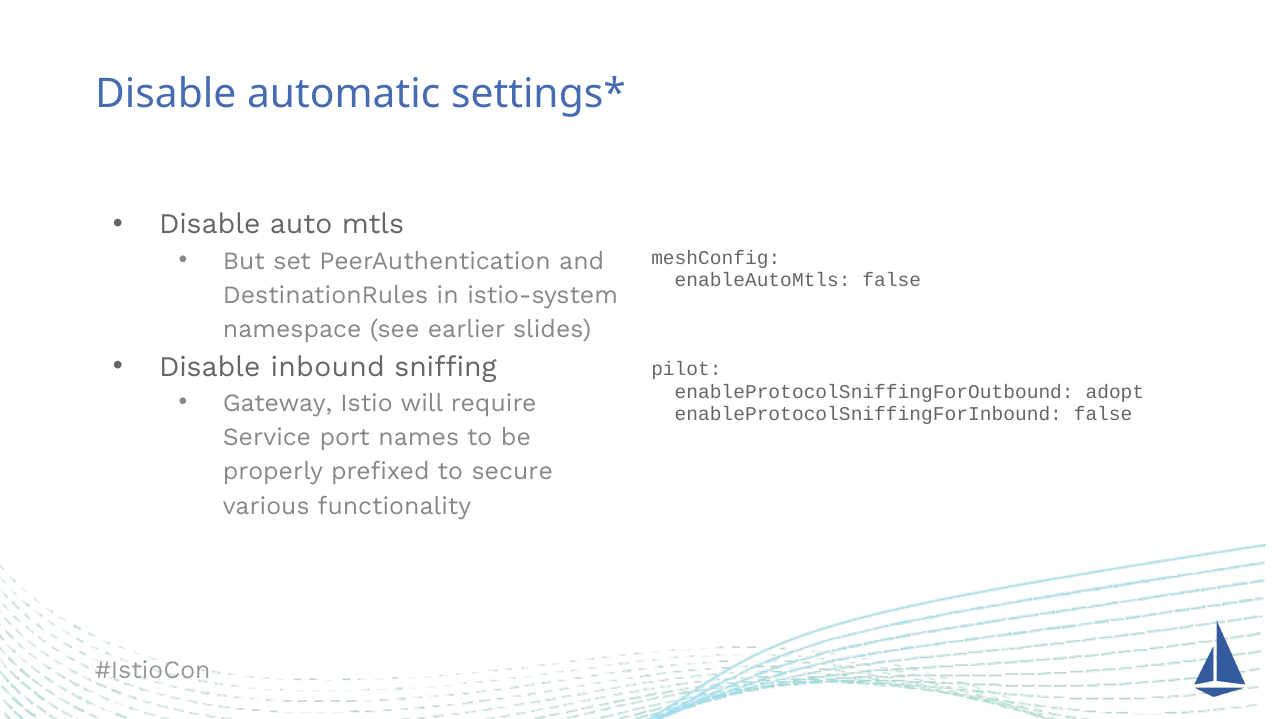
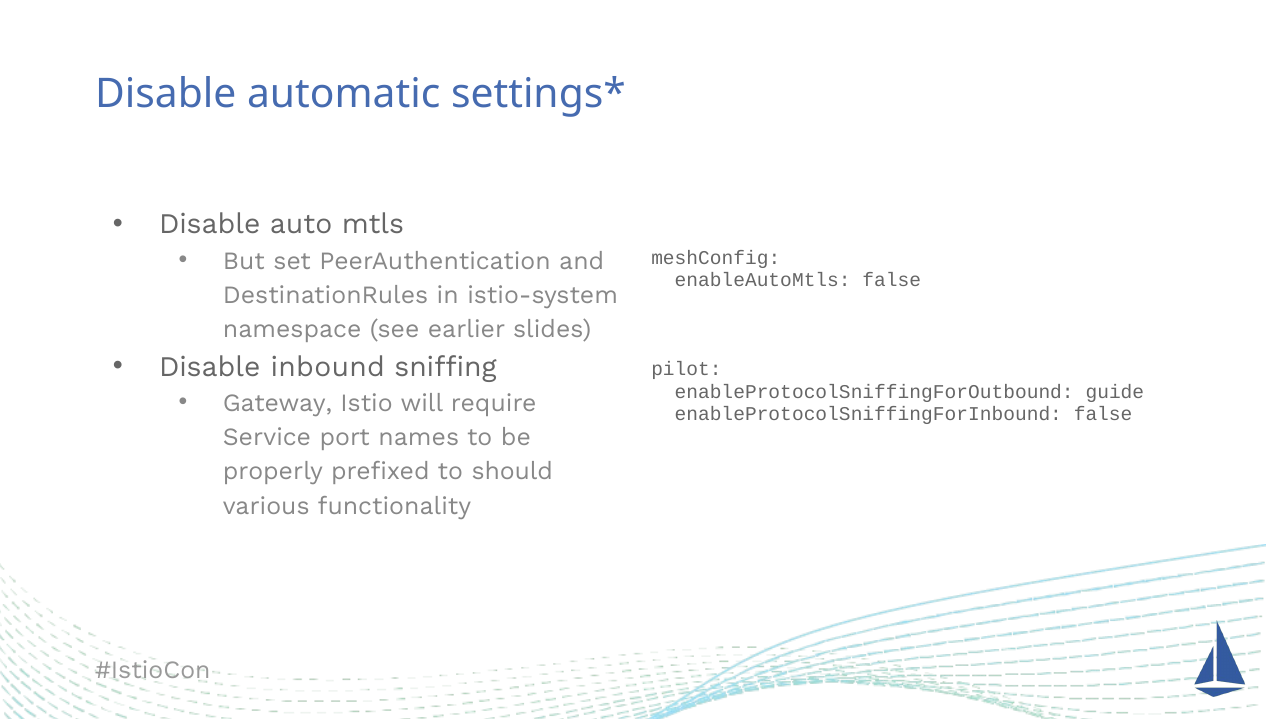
adopt: adopt -> guide (1115, 391)
secure: secure -> should (512, 471)
